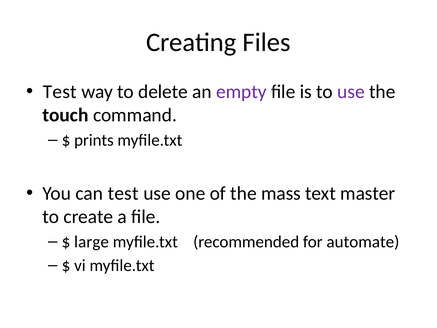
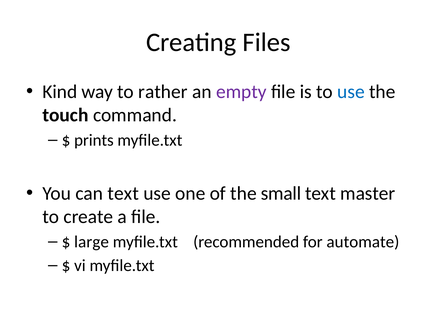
Test: Test -> Kind (60, 92)
delete: delete -> rather (163, 92)
use colour: purple -> blue (351, 92)
can test: test -> text (123, 193)
mass: mass -> small (281, 193)
